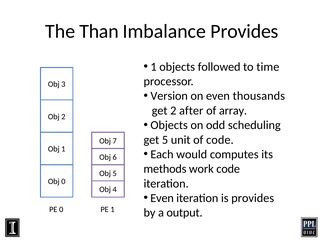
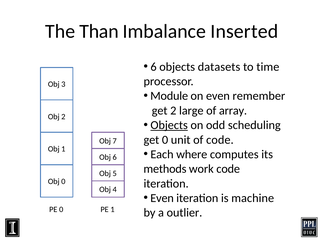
Imbalance Provides: Provides -> Inserted (244, 31)
1: 1 -> 6 (154, 67)
followed: followed -> datasets (219, 67)
Version: Version -> Module (169, 96)
thousands: thousands -> remember (259, 96)
after: after -> large (191, 111)
Objects underline: none -> present (169, 125)
get 5: 5 -> 0 (165, 140)
would: would -> where (192, 154)
is provides: provides -> machine (253, 198)
output: output -> outlier (184, 213)
